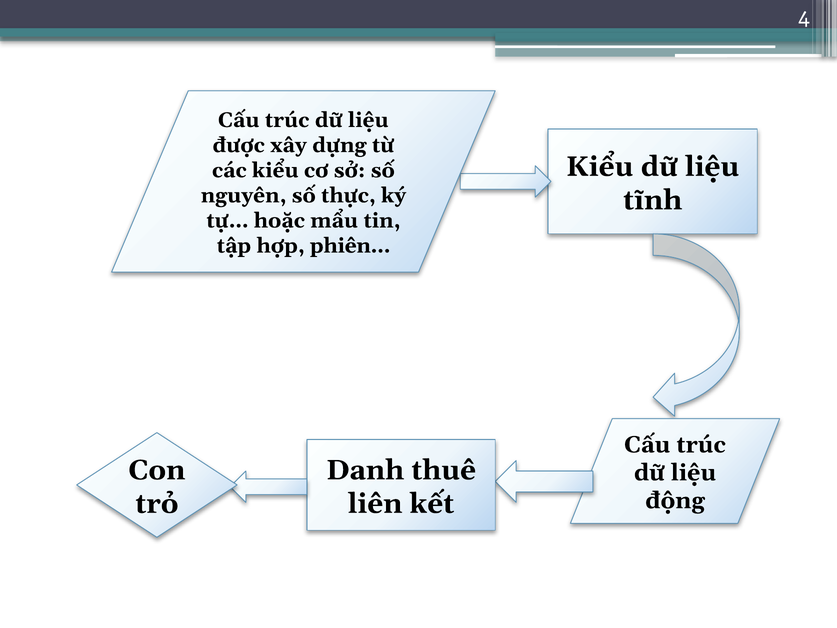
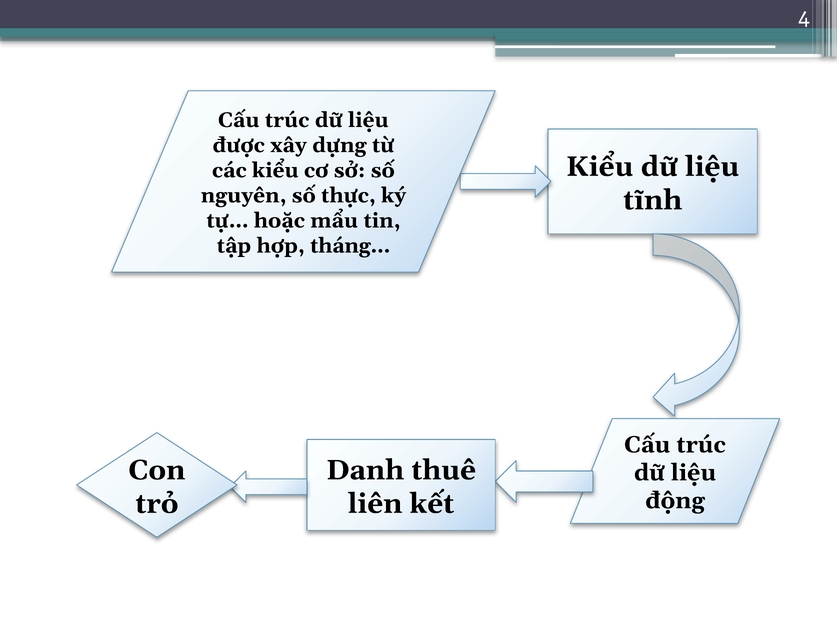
phiên…: phiên… -> tháng… (350, 246)
